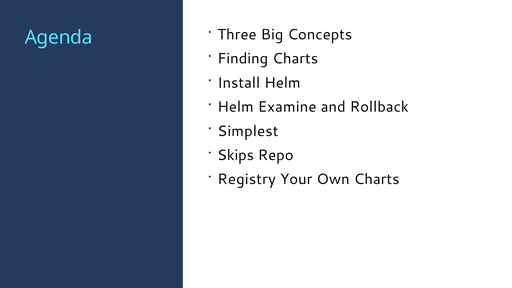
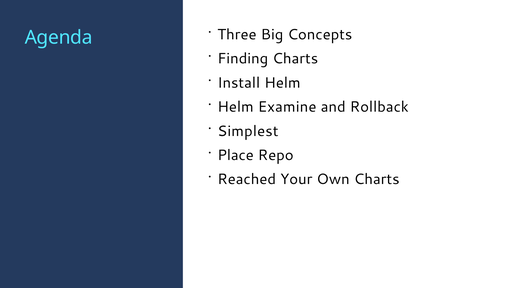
Skips: Skips -> Place (236, 155)
Registry: Registry -> Reached (247, 179)
